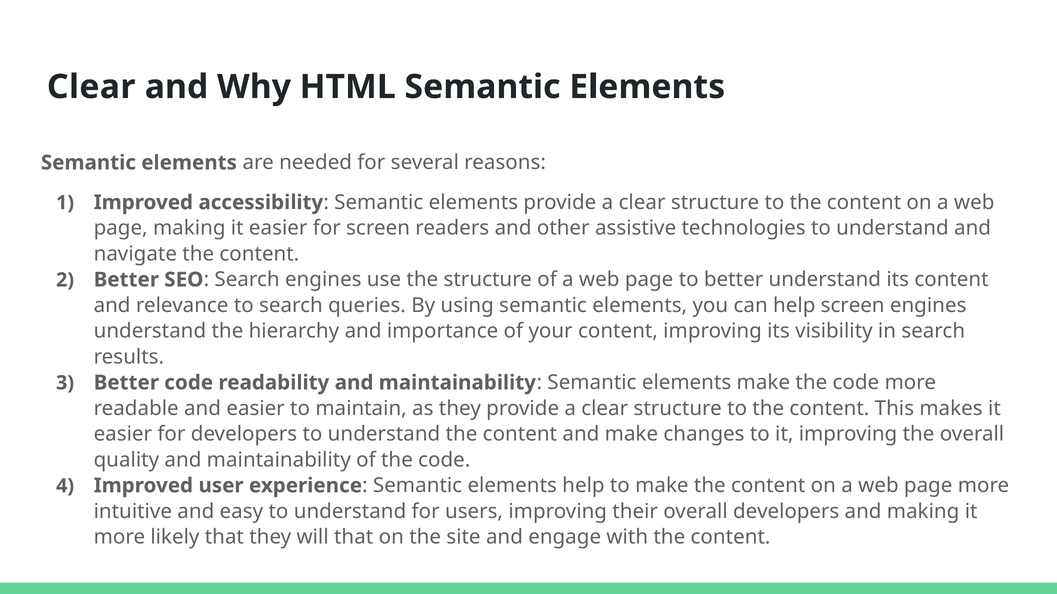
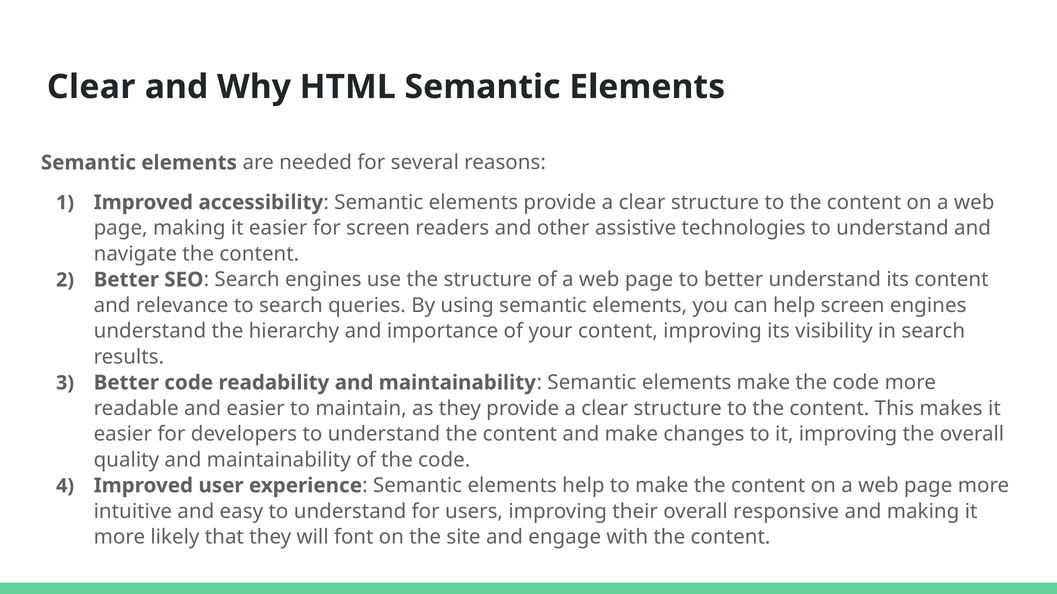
overall developers: developers -> responsive (786, 512)
will that: that -> font (354, 538)
